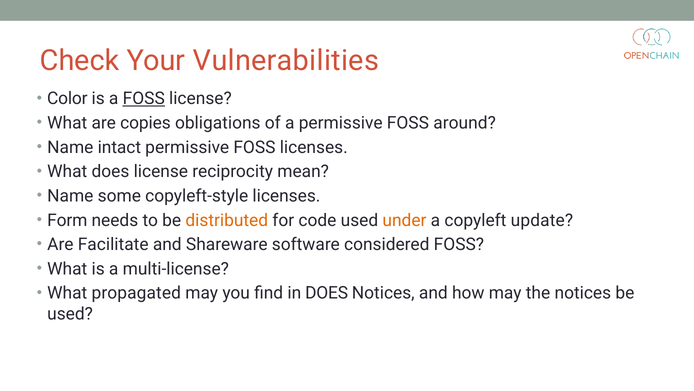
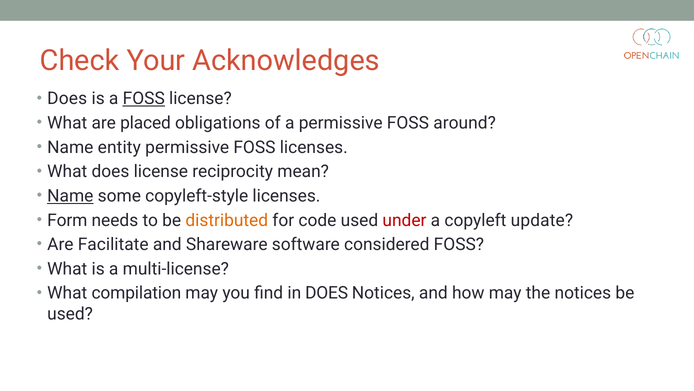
Vulnerabilities: Vulnerabilities -> Acknowledges (286, 61)
Color: Color -> Does (67, 99)
copies: copies -> placed (146, 123)
intact: intact -> entity (119, 147)
Name underline: none -> present (70, 196)
under colour: orange -> red (404, 220)
propagated: propagated -> compilation (136, 293)
